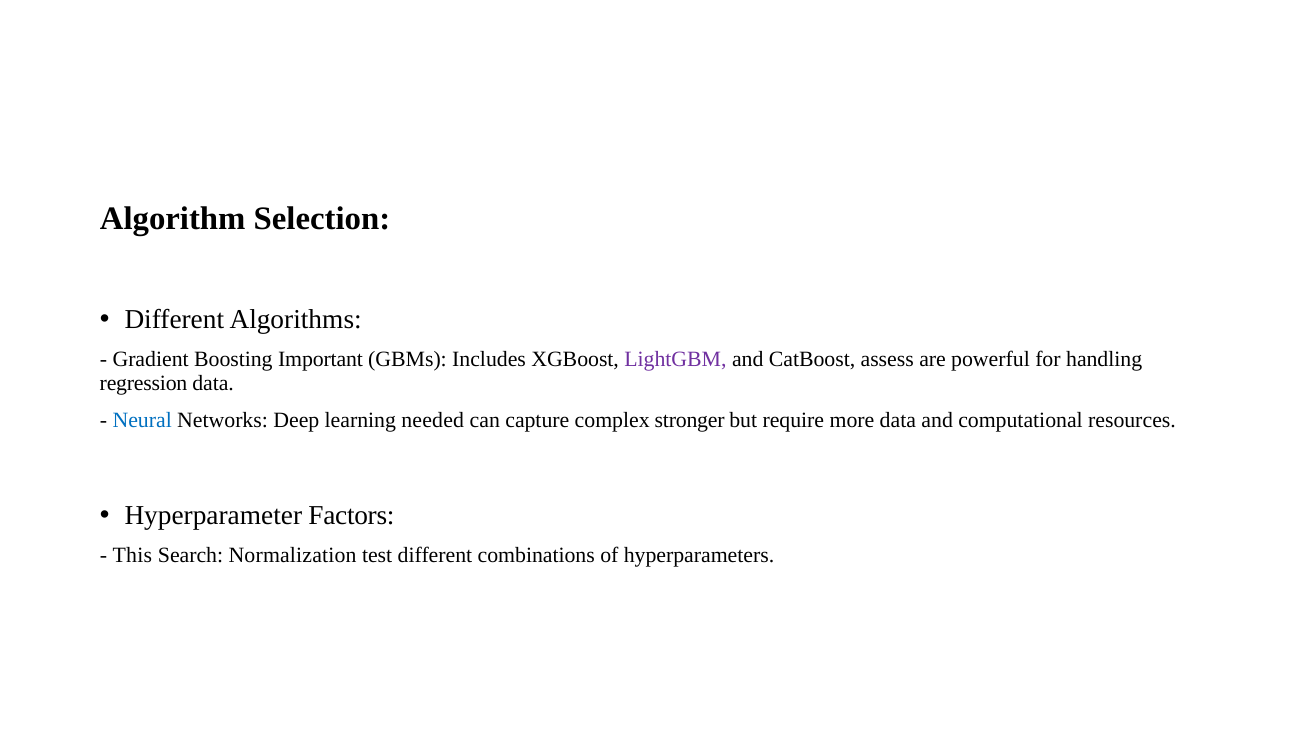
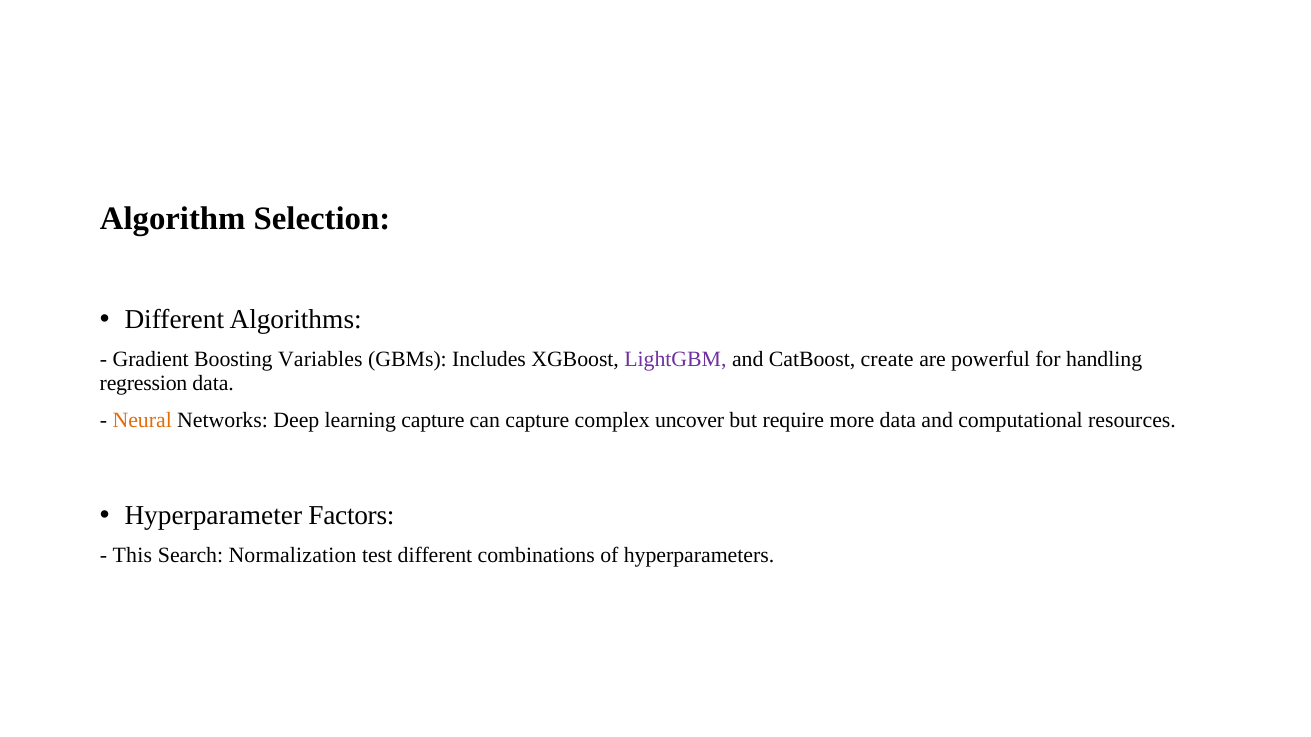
Important: Important -> Variables (320, 360)
assess: assess -> create (887, 360)
Neural colour: blue -> orange (142, 421)
learning needed: needed -> capture (433, 421)
stronger: stronger -> uncover (690, 421)
